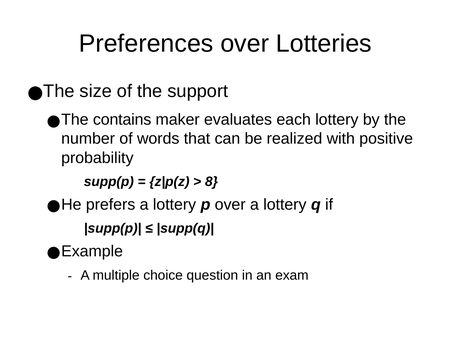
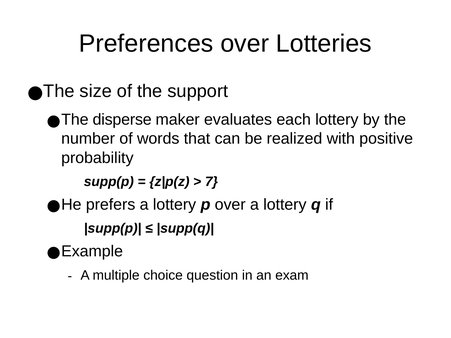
contains: contains -> disperse (122, 120)
8: 8 -> 7 (211, 182)
